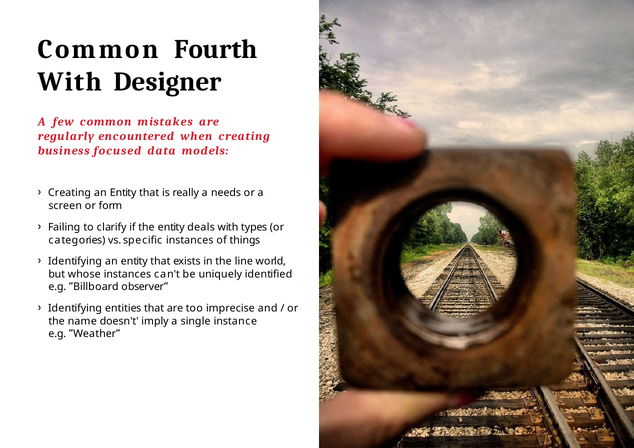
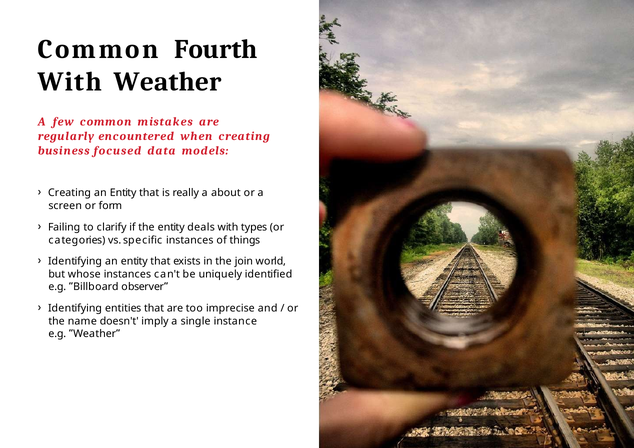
With Designer: Designer -> Weather (168, 82)
needs: needs -> about (226, 193)
line: line -> join (244, 262)
